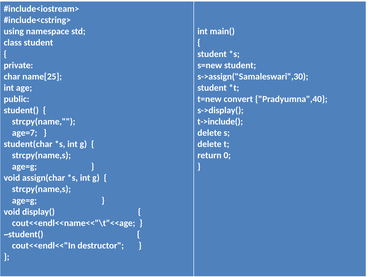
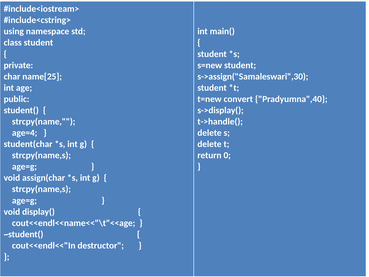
t->include(: t->include( -> t->handle( (220, 121)
age=7: age=7 -> age=4 (25, 133)
